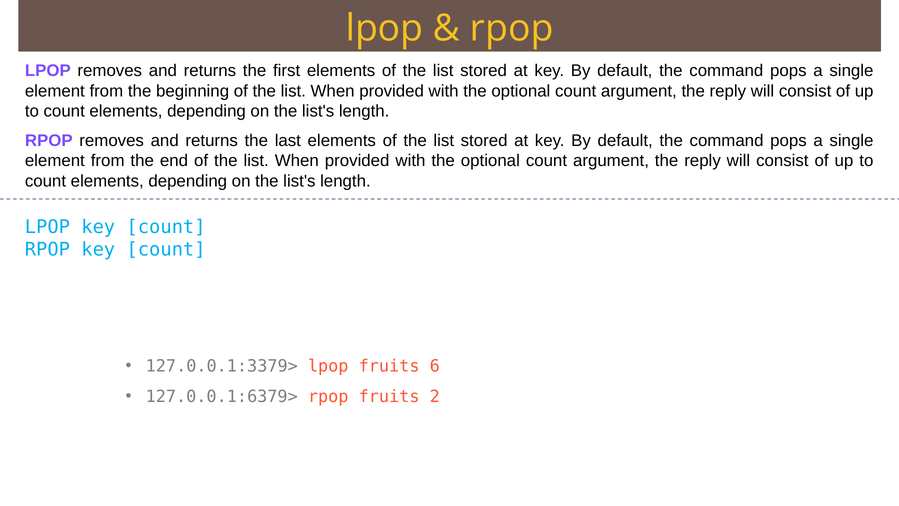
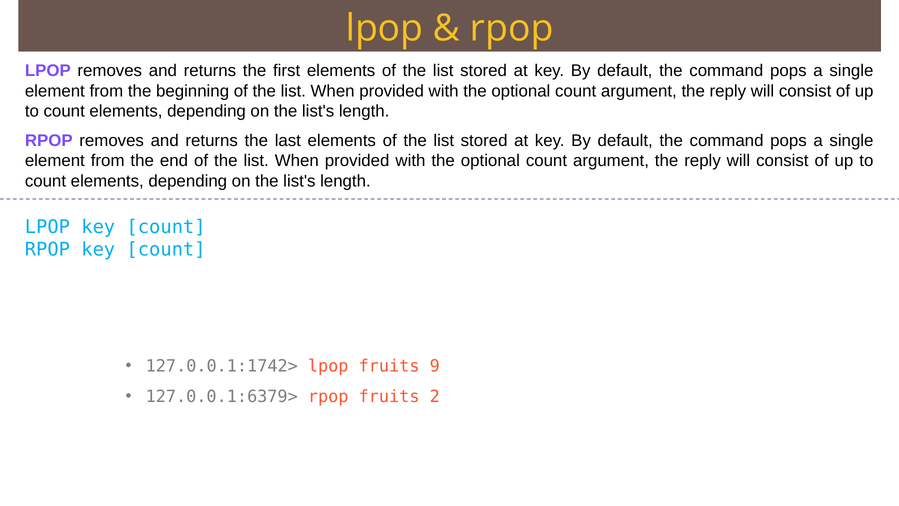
127.0.0.1:3379>: 127.0.0.1:3379> -> 127.0.0.1:1742> (222, 366)
6: 6 -> 9 (435, 366)
